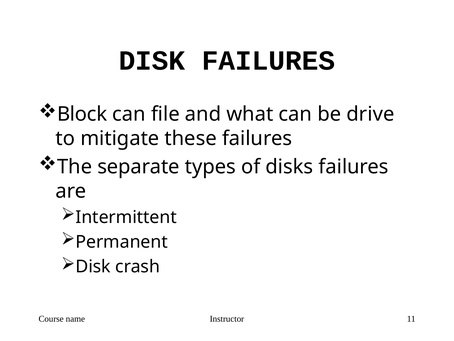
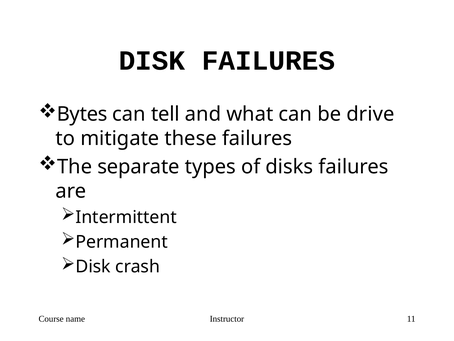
Block: Block -> Bytes (82, 114)
file: file -> tell (165, 114)
